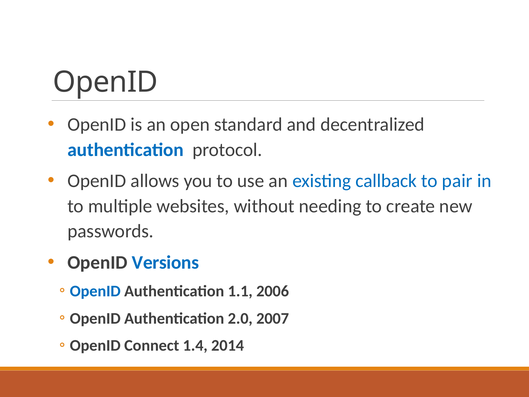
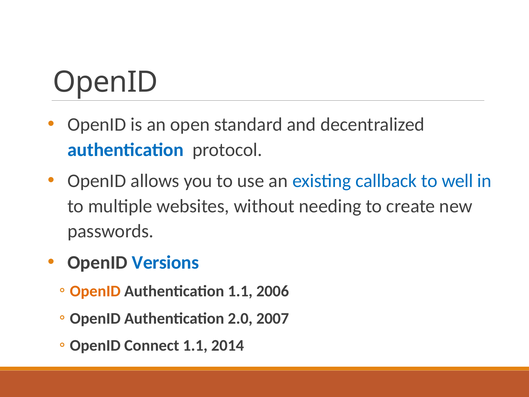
pair: pair -> well (457, 181)
OpenID colour: blue -> orange (95, 291)
Connect 1.4: 1.4 -> 1.1 (195, 345)
